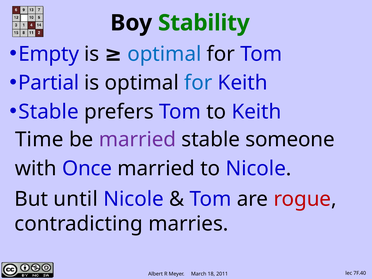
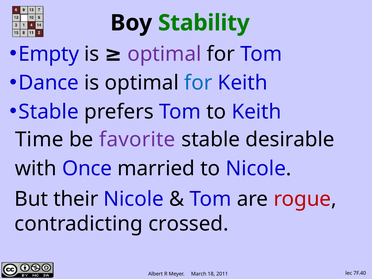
optimal colour: blue -> purple (164, 54)
Partial: Partial -> Dance (49, 83)
be married: married -> favorite (137, 140)
someone: someone -> desirable (290, 140)
until: until -> their (76, 199)
marries: marries -> crossed (188, 224)
